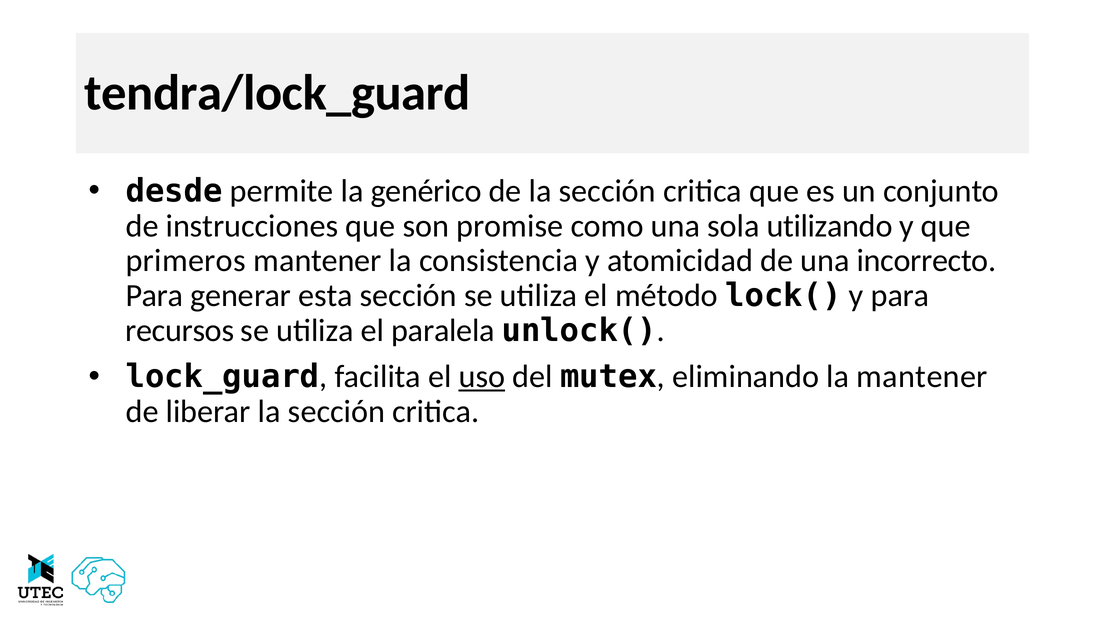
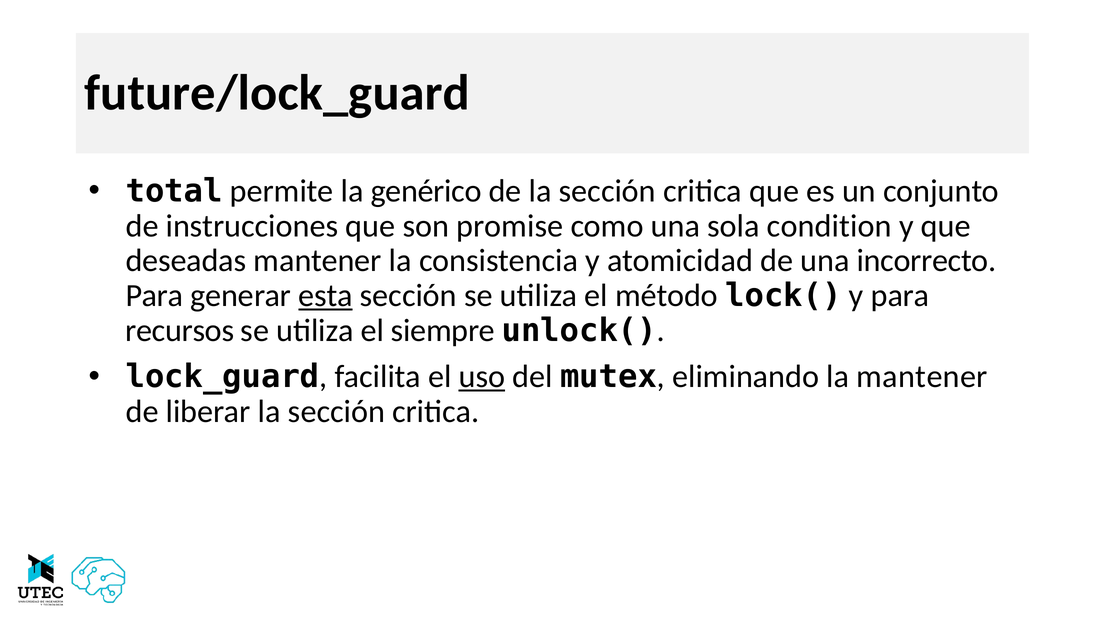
tendra/lock_guard: tendra/lock_guard -> future/lock_guard (277, 93)
desde: desde -> total (174, 191)
utilizando: utilizando -> condition (829, 226)
primeros: primeros -> deseadas (186, 261)
esta underline: none -> present (326, 295)
paralela: paralela -> siempre (443, 330)
